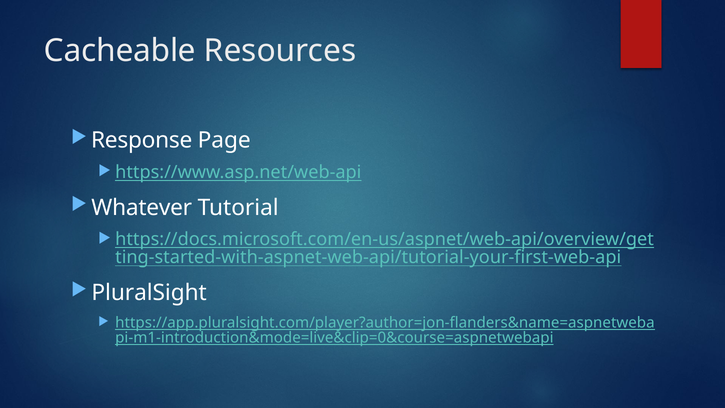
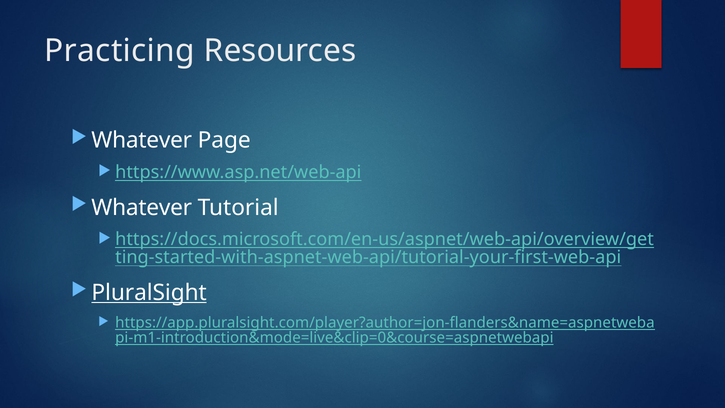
Cacheable: Cacheable -> Practicing (120, 51)
Response: Response -> Whatever (142, 140)
PluralSight underline: none -> present (149, 293)
